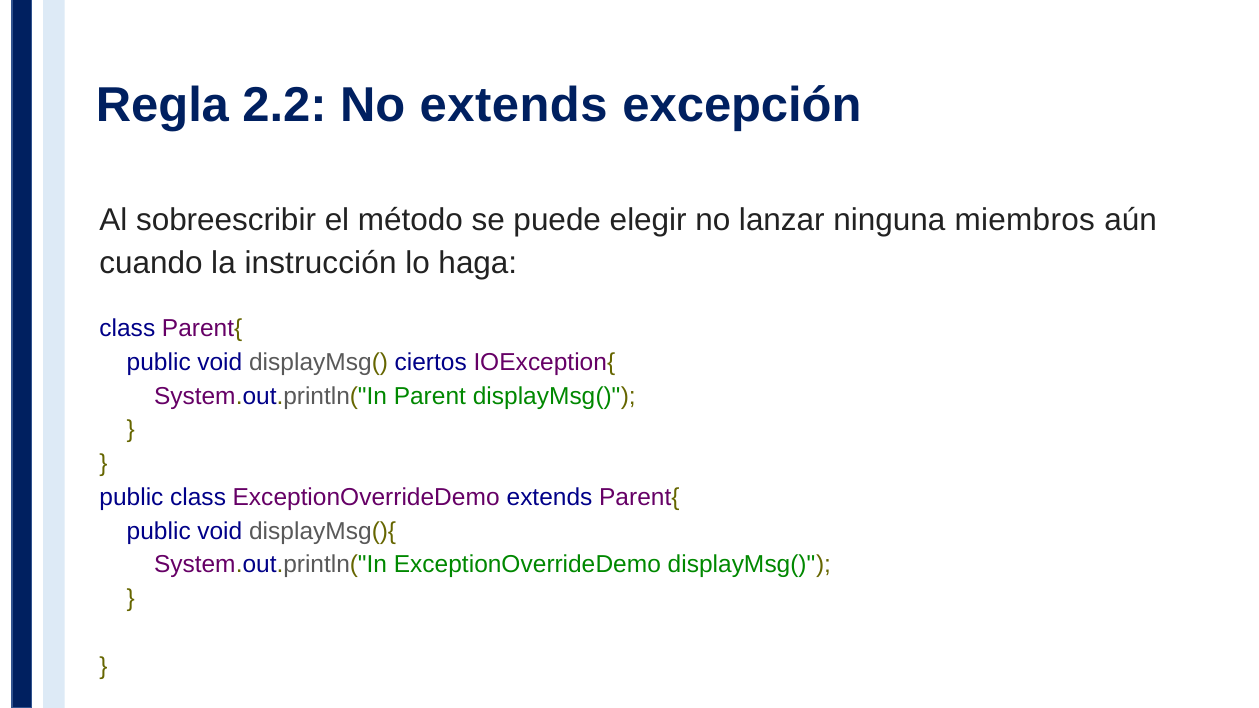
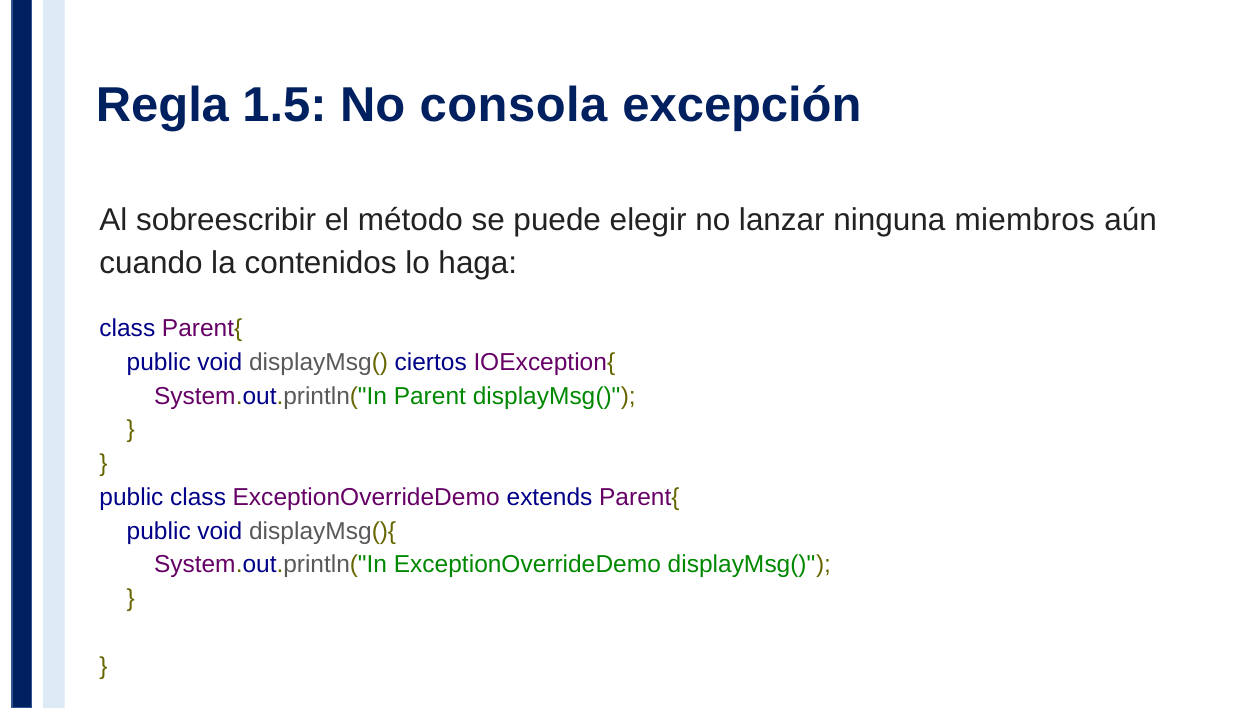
2.2: 2.2 -> 1.5 (285, 106)
No extends: extends -> consola (514, 106)
instrucción: instrucción -> contenidos (321, 263)
